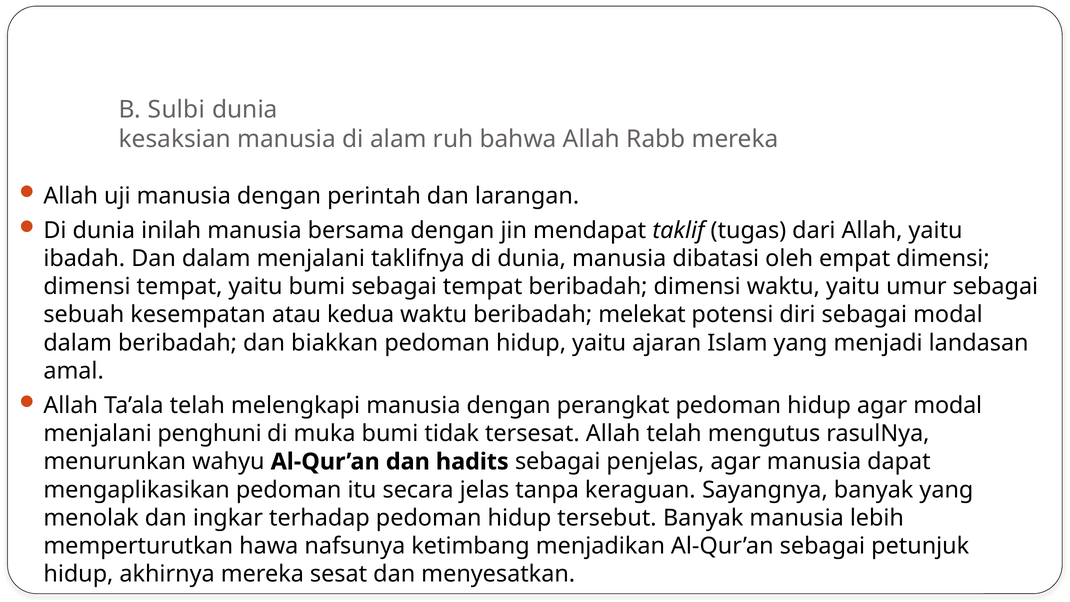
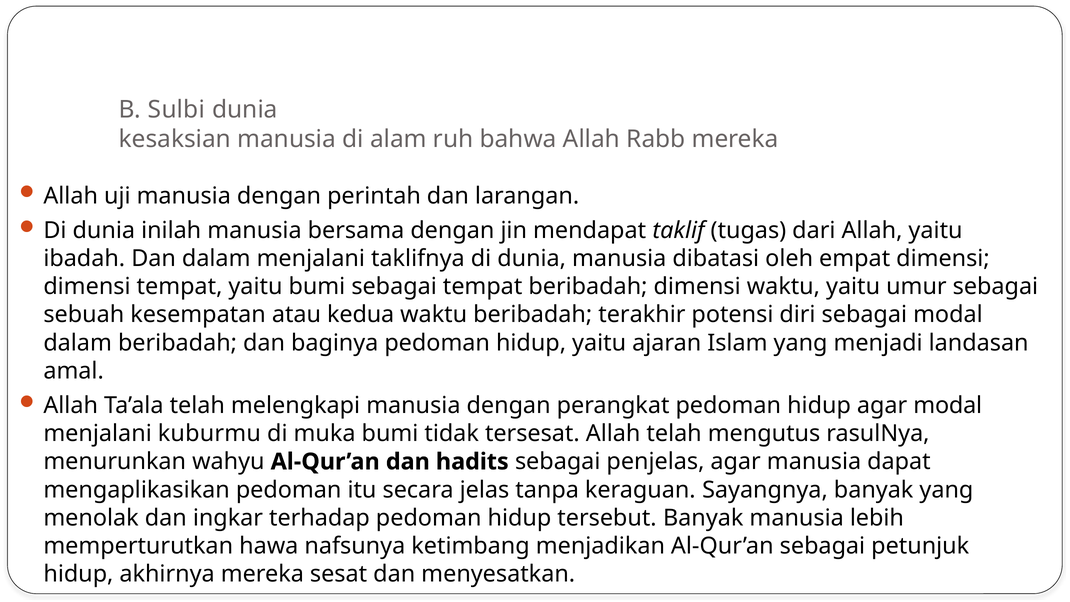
melekat: melekat -> terakhir (642, 315)
biakkan: biakkan -> baginya (335, 343)
penghuni: penghuni -> kuburmu (209, 434)
